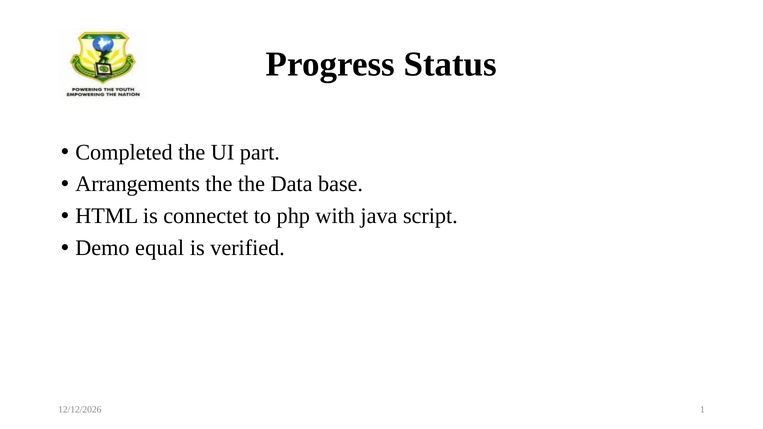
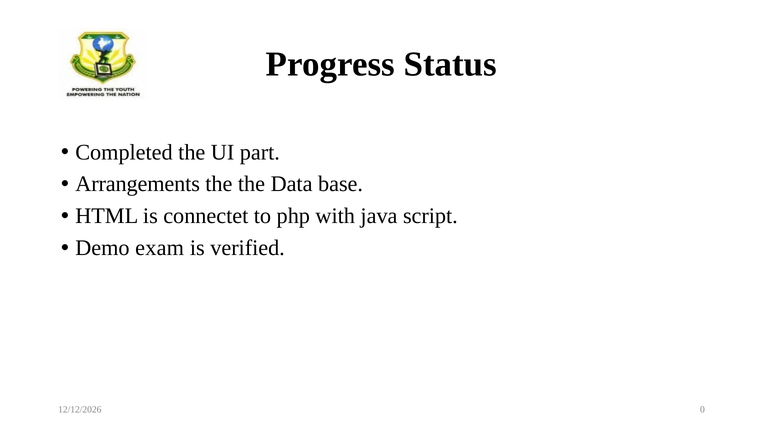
equal: equal -> exam (160, 248)
1: 1 -> 0 (702, 410)
